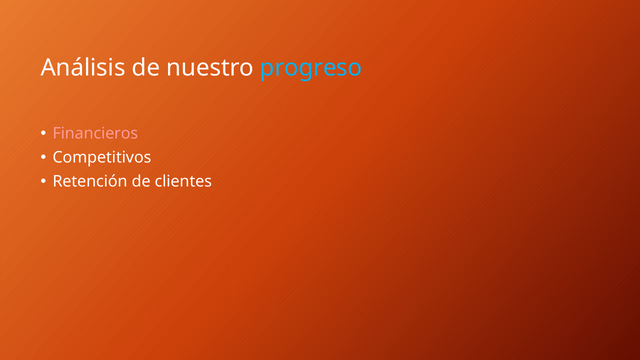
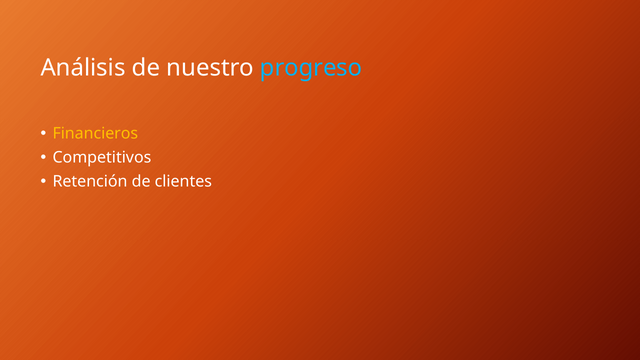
Financieros colour: pink -> yellow (95, 134)
